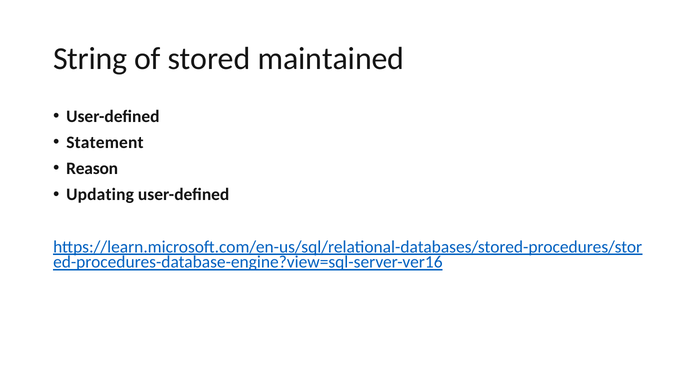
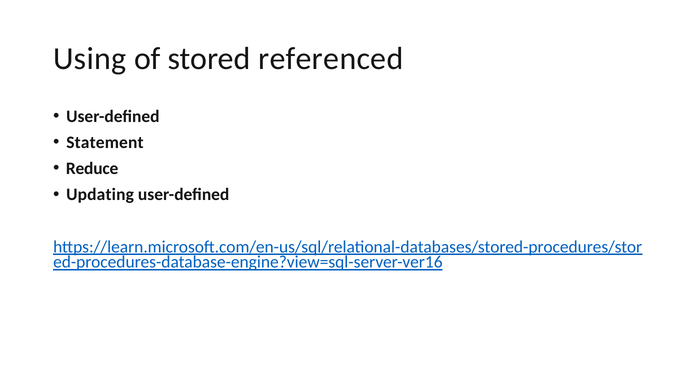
String: String -> Using (90, 59)
maintained: maintained -> referenced (331, 59)
Reason: Reason -> Reduce (92, 168)
